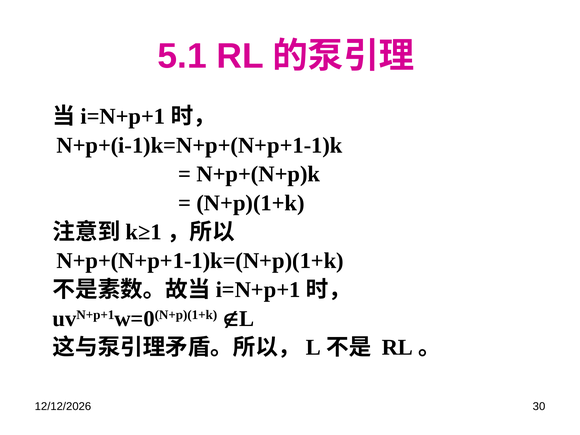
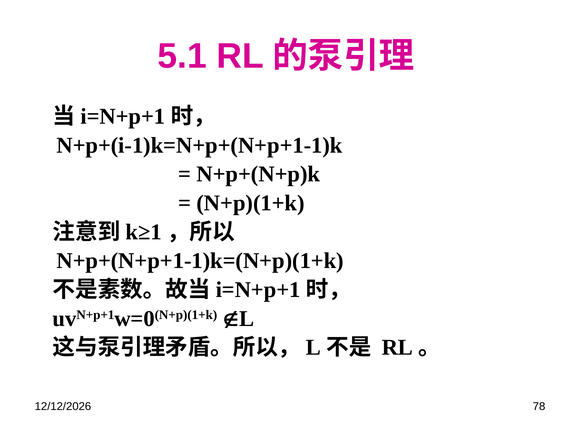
30: 30 -> 78 (539, 407)
